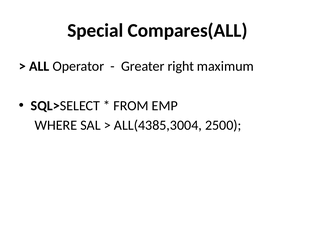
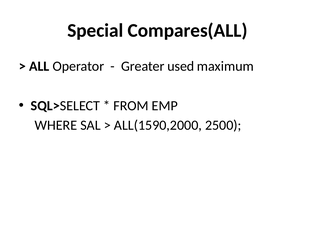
right: right -> used (181, 66)
ALL(4385,3004: ALL(4385,3004 -> ALL(1590,2000 (158, 125)
